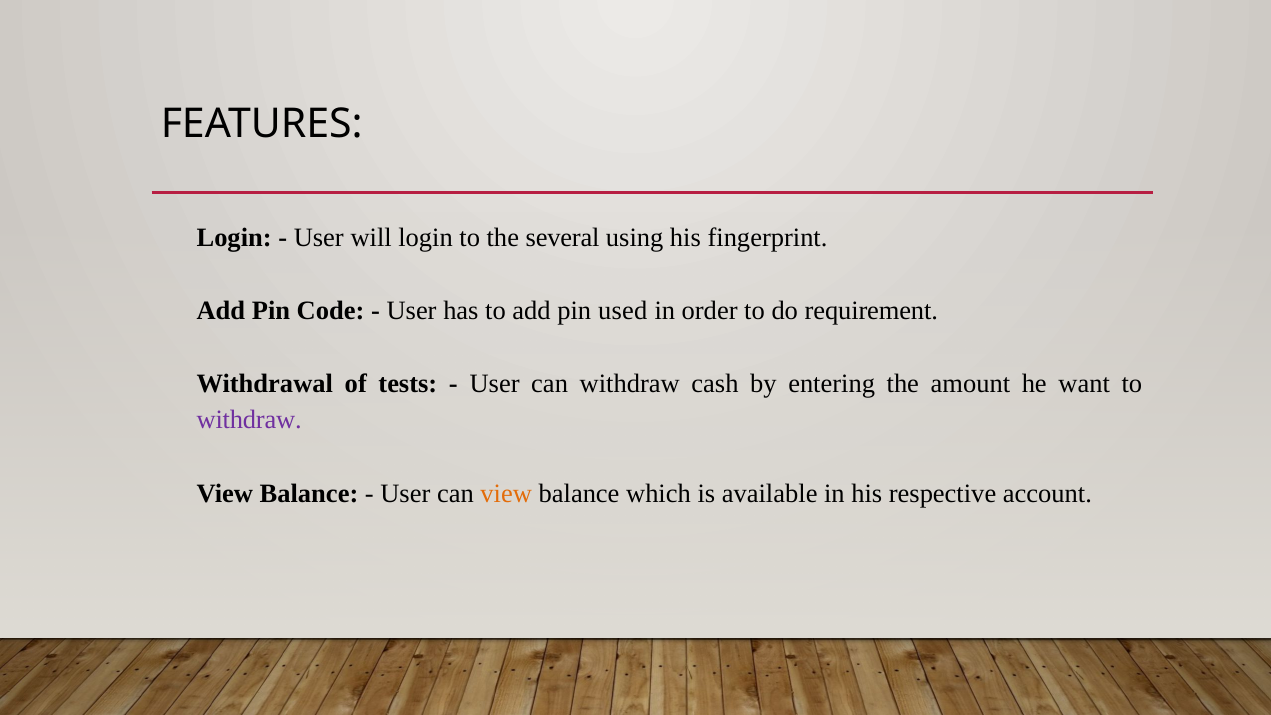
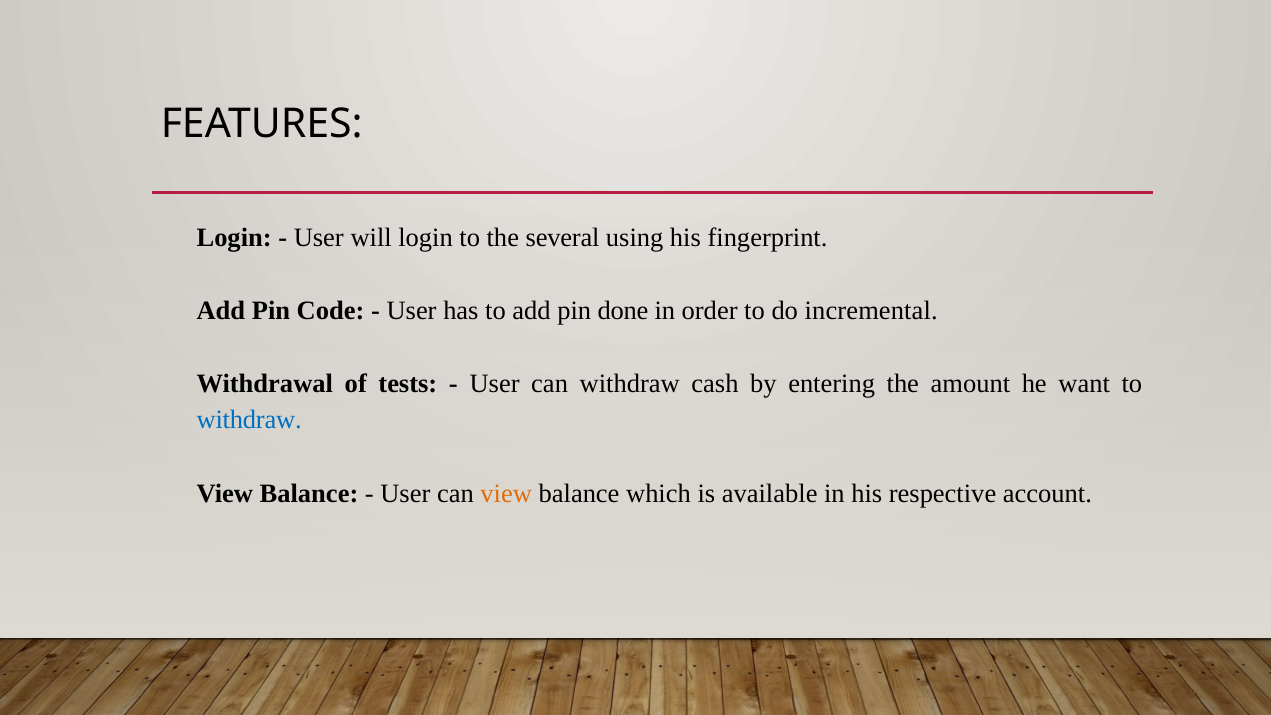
used: used -> done (623, 311)
requirement: requirement -> incremental (871, 311)
withdraw colour: purple -> blue (249, 420)
